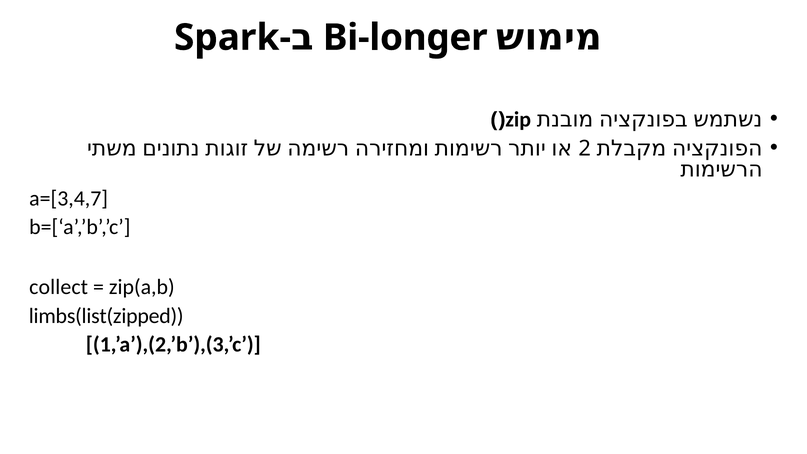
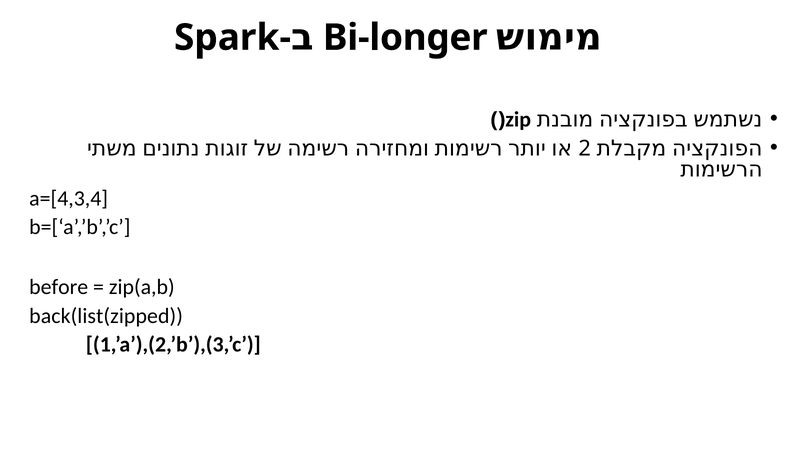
a=[3,4,7: a=[3,4,7 -> a=[4,3,4 (69, 198)
collect: collect -> before (59, 287)
limbs(list(zipped: limbs(list(zipped -> back(list(zipped (106, 316)
